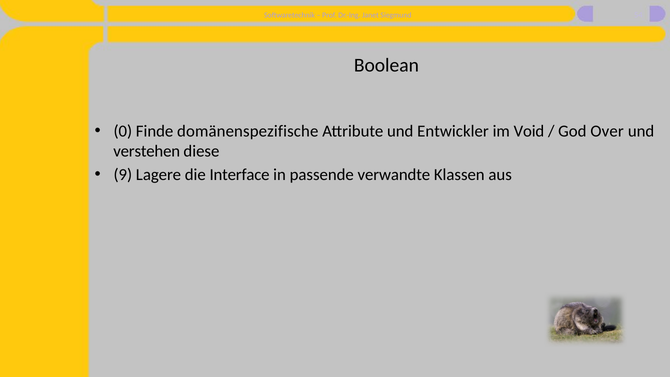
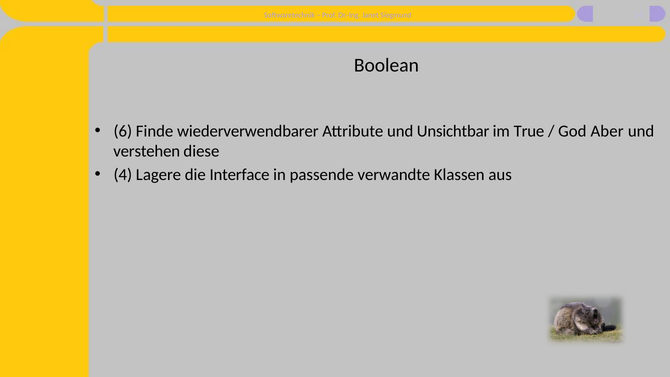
0: 0 -> 6 (123, 131)
domänenspezifische: domänenspezifische -> wiederverwendbarer (248, 131)
Entwickler: Entwickler -> Unsichtbar (453, 131)
Void: Void -> True (529, 131)
Over: Over -> Aber (607, 131)
9: 9 -> 4 (123, 174)
